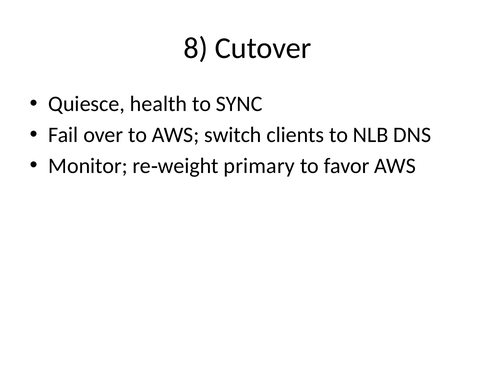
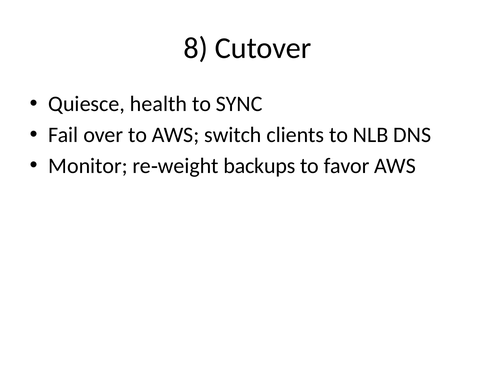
primary: primary -> backups (259, 165)
